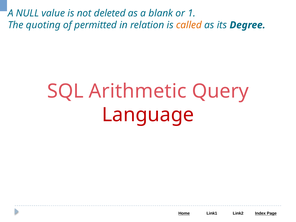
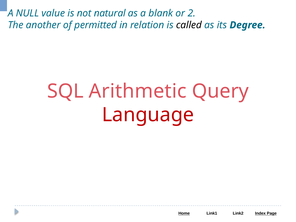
deleted: deleted -> natural (110, 13)
1: 1 -> 2 (192, 13)
quoting: quoting -> another (43, 25)
called colour: orange -> black (189, 25)
